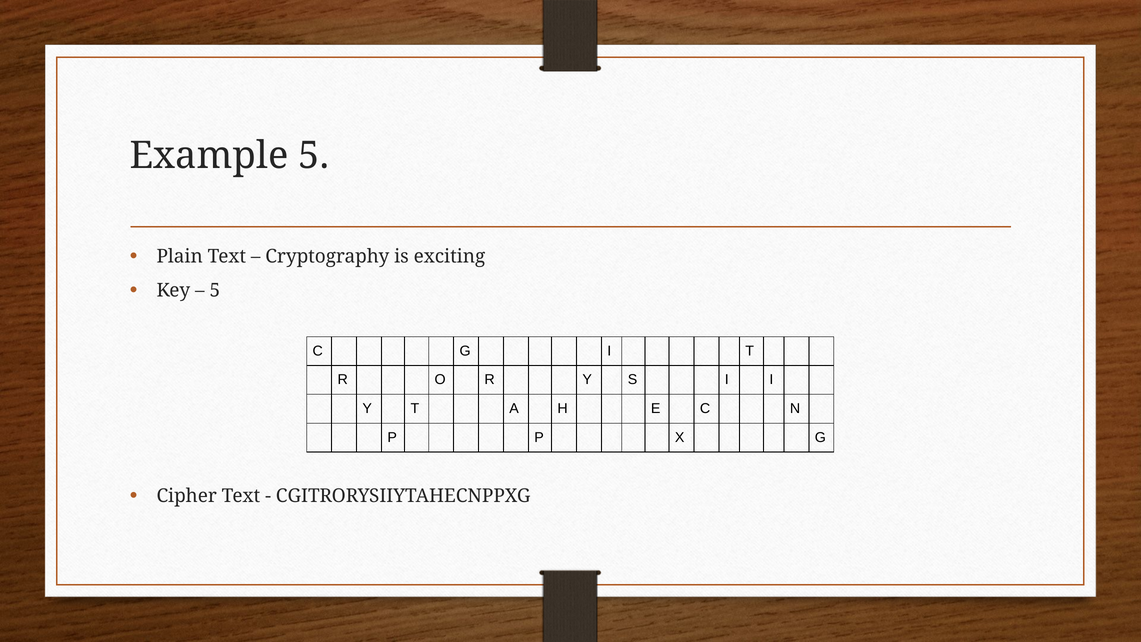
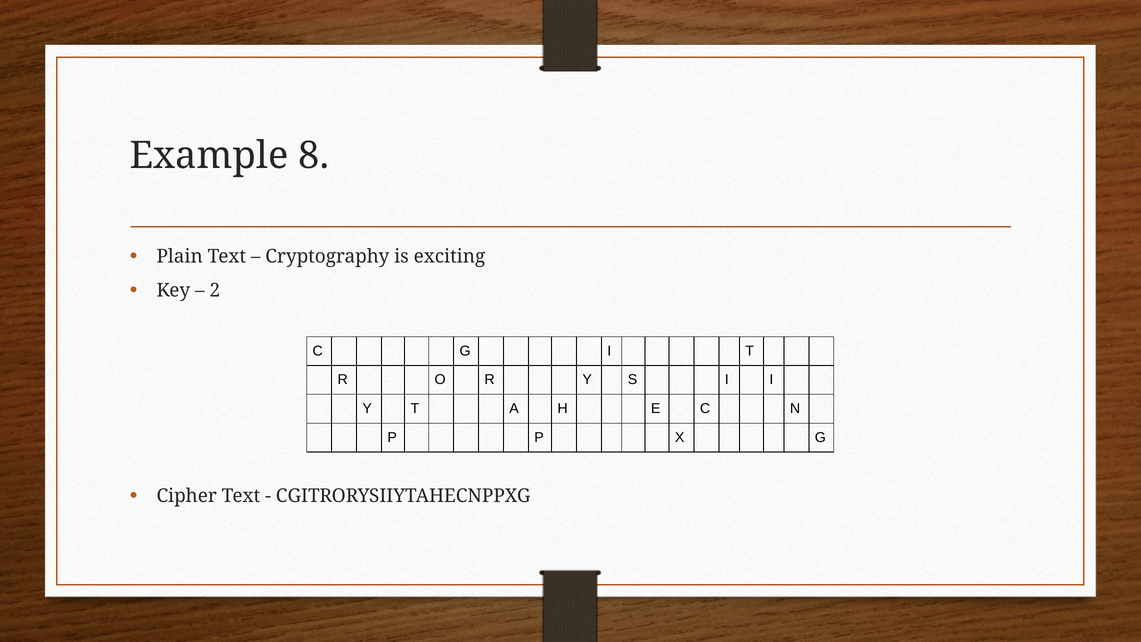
Example 5: 5 -> 8 (314, 156)
5: 5 -> 2 (215, 291)
